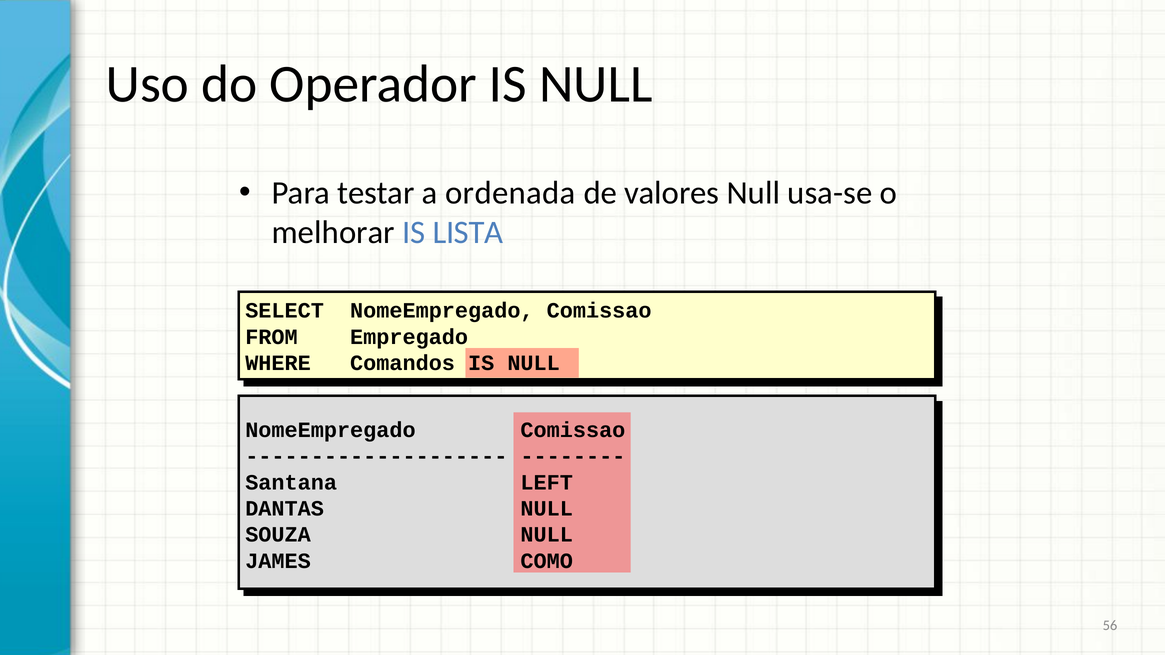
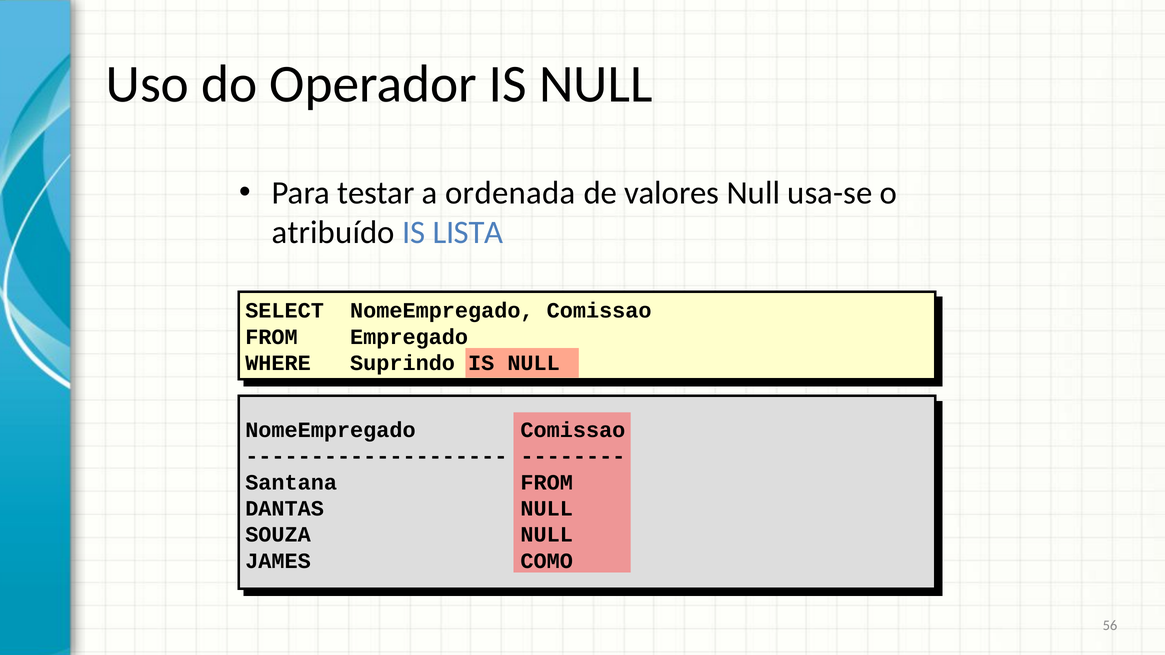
melhorar: melhorar -> atribuído (333, 232)
Comandos: Comandos -> Suprindo (403, 363)
Santana LEFT: LEFT -> FROM (547, 483)
